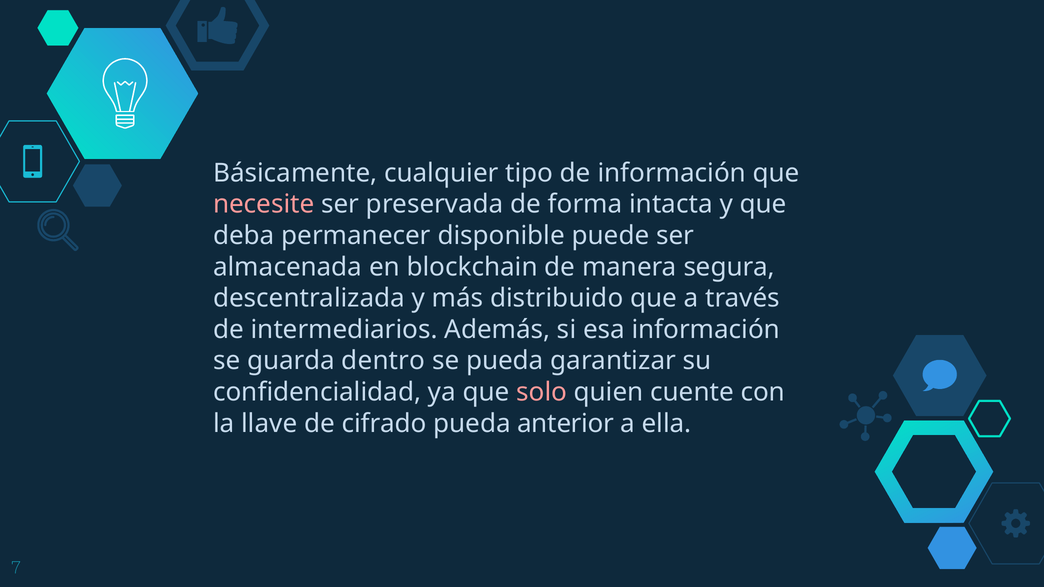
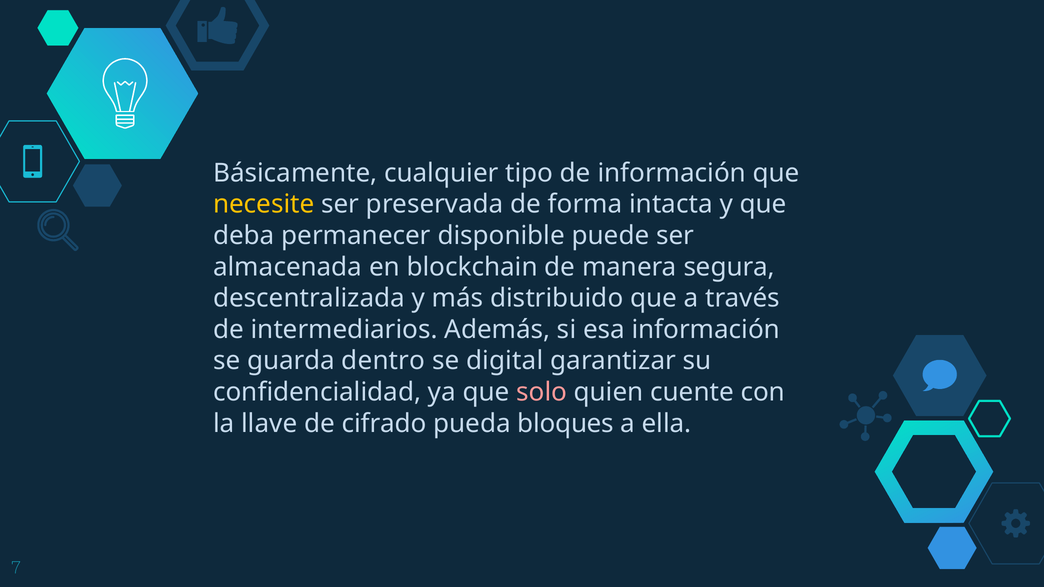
necesite colour: pink -> yellow (264, 204)
se pueda: pueda -> digital (505, 361)
anterior: anterior -> bloques (566, 424)
